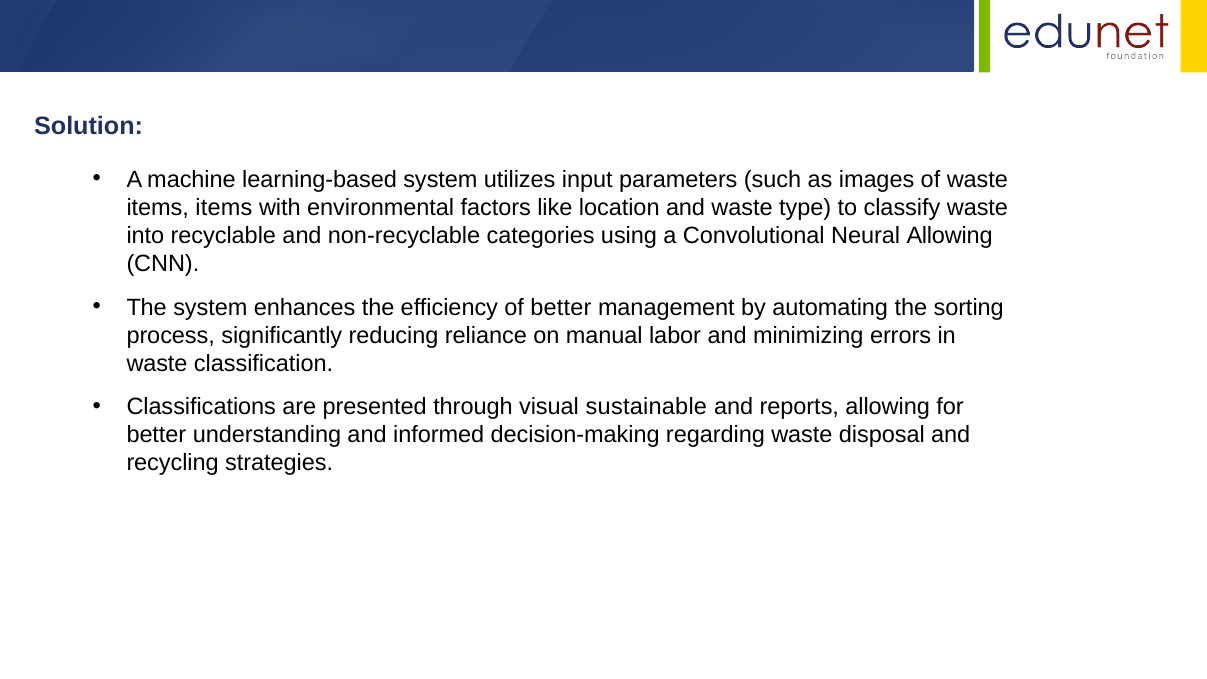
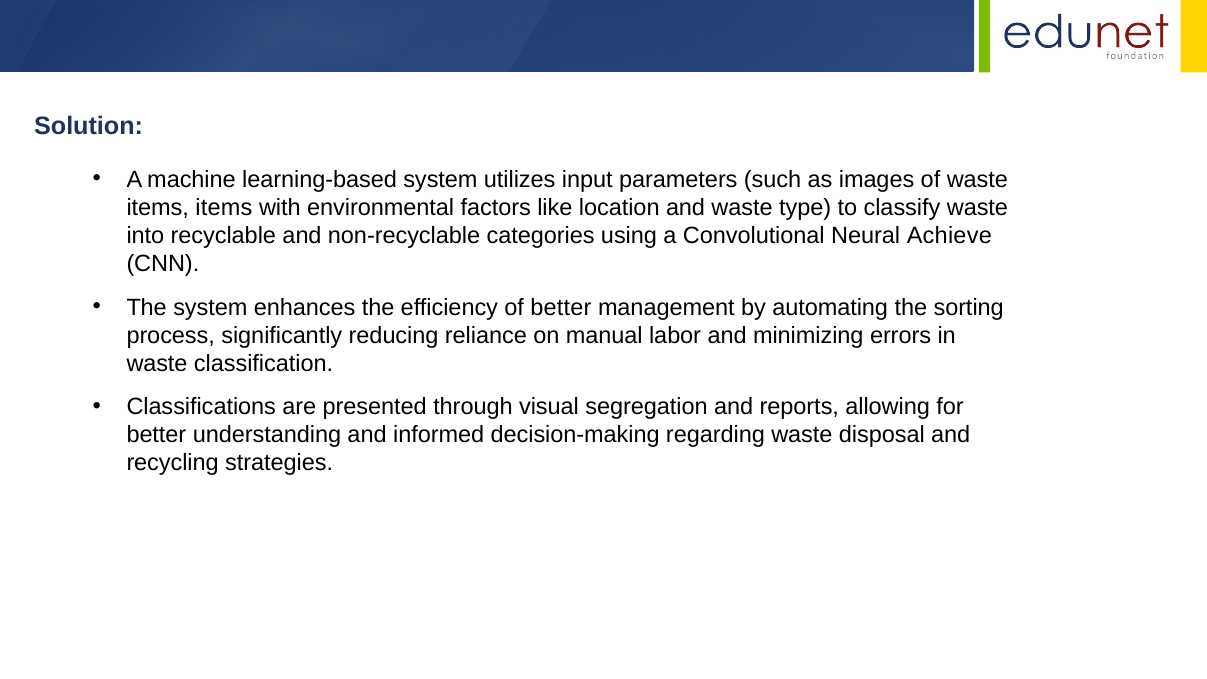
Neural Allowing: Allowing -> Achieve (949, 236)
sustainable: sustainable -> segregation (647, 407)
